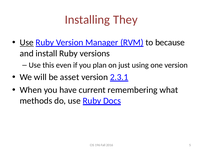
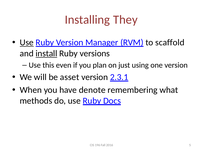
because: because -> scaffold (170, 43)
install underline: none -> present (46, 54)
current: current -> denote (92, 90)
